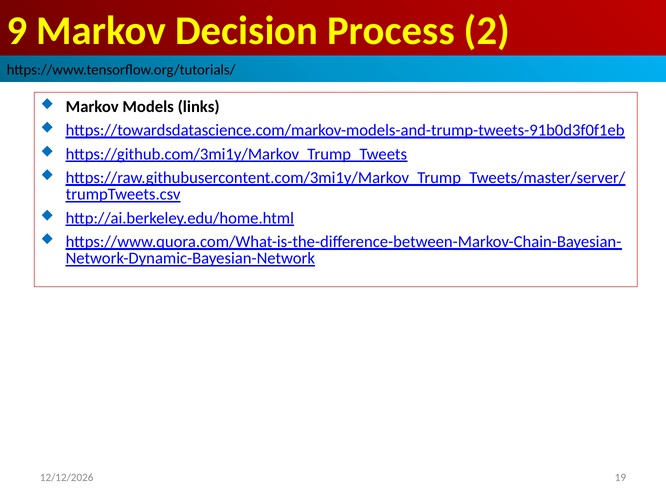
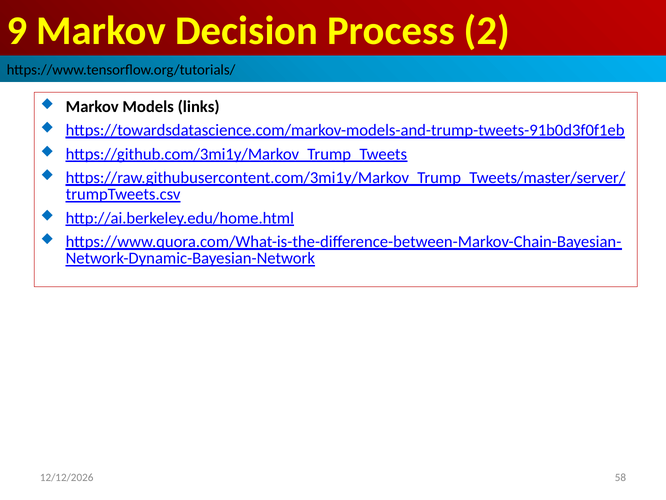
19: 19 -> 58 (620, 477)
